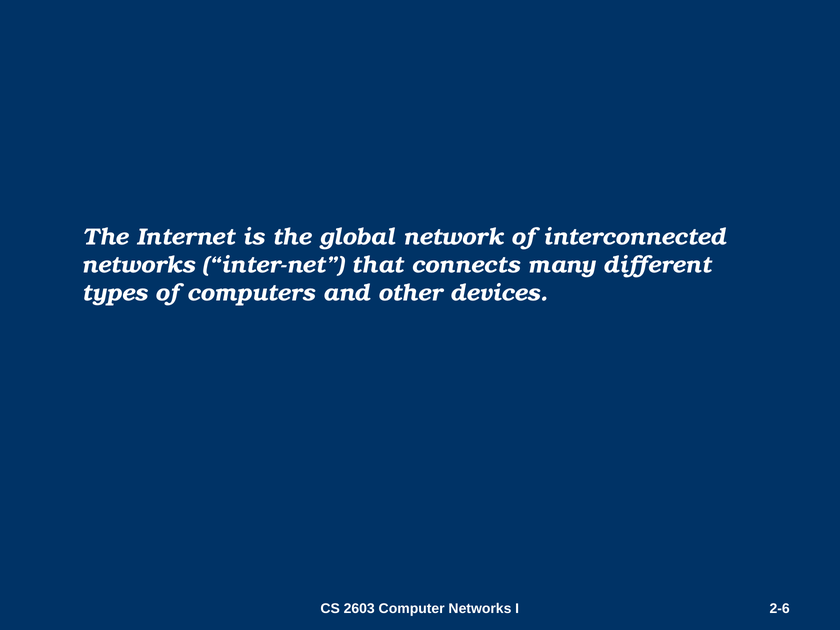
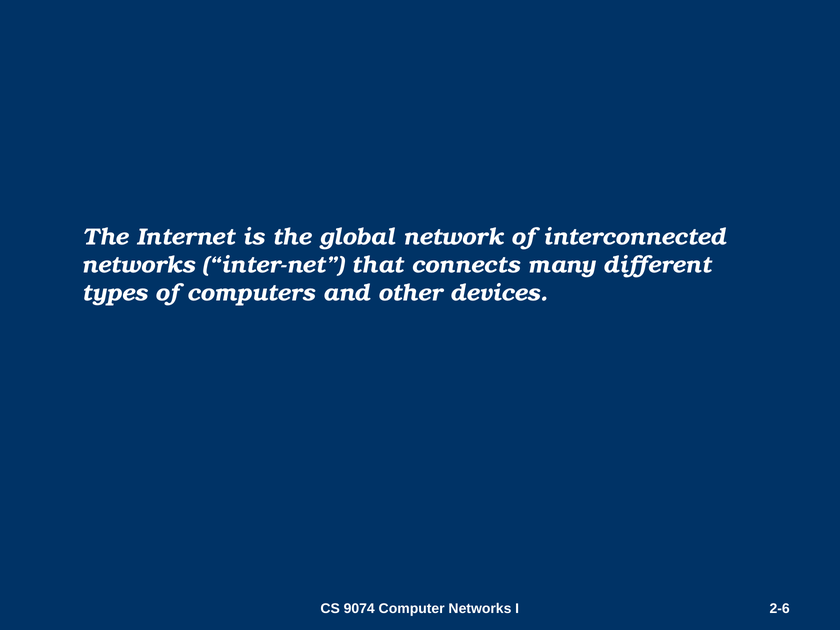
2603: 2603 -> 9074 (359, 609)
